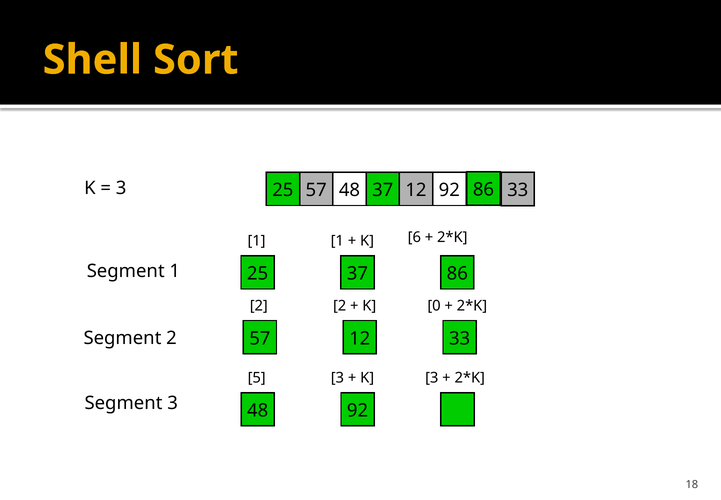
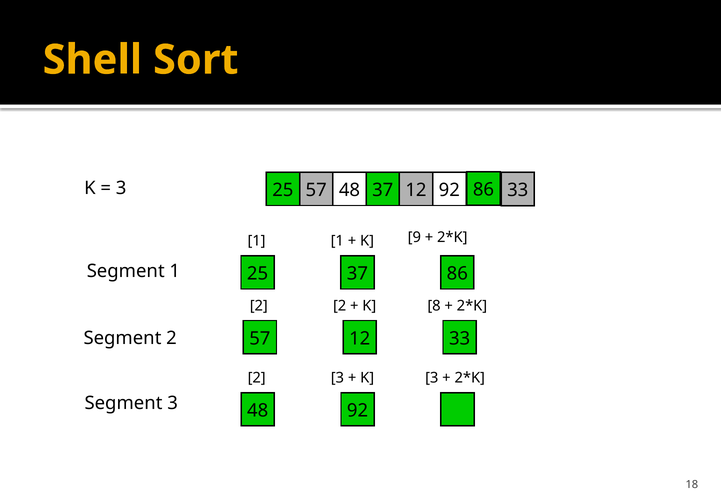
6: 6 -> 9 (414, 237)
0: 0 -> 8 (434, 305)
5: 5 -> 2 (257, 377)
